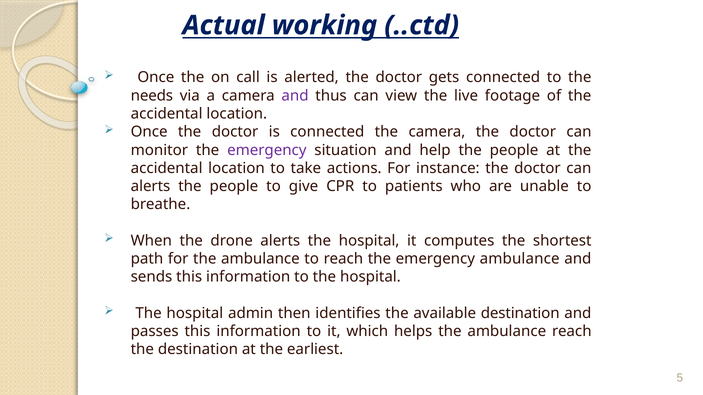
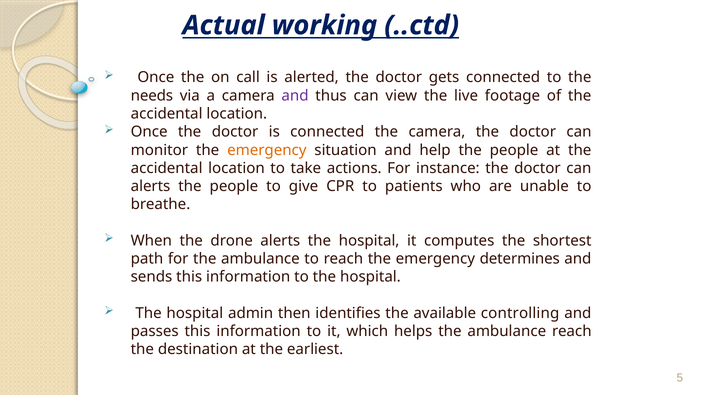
emergency colour: purple -> orange (267, 150)
emergency ambulance: ambulance -> determines (520, 259)
available destination: destination -> controlling (520, 314)
